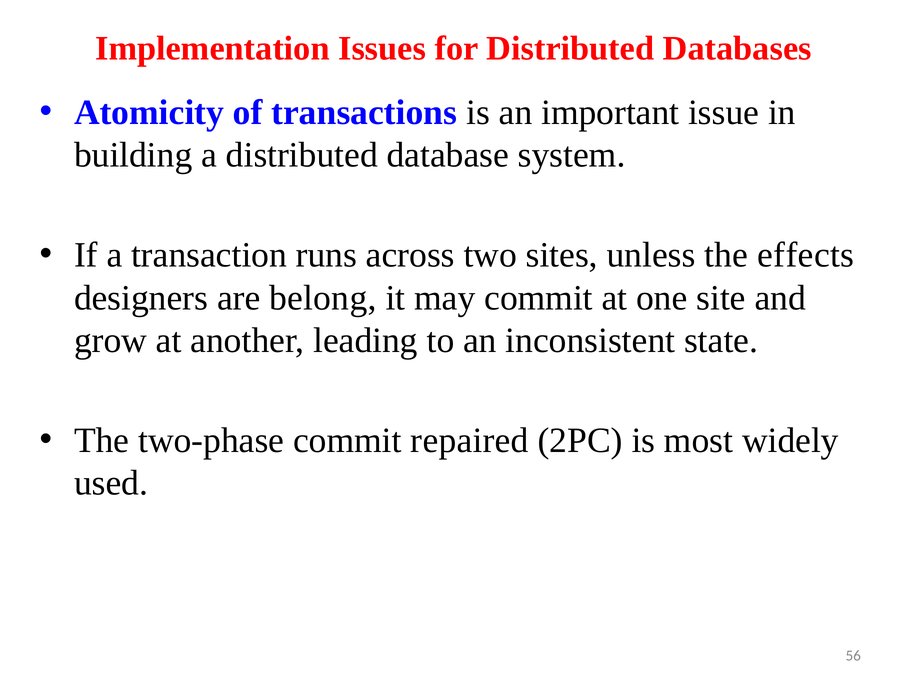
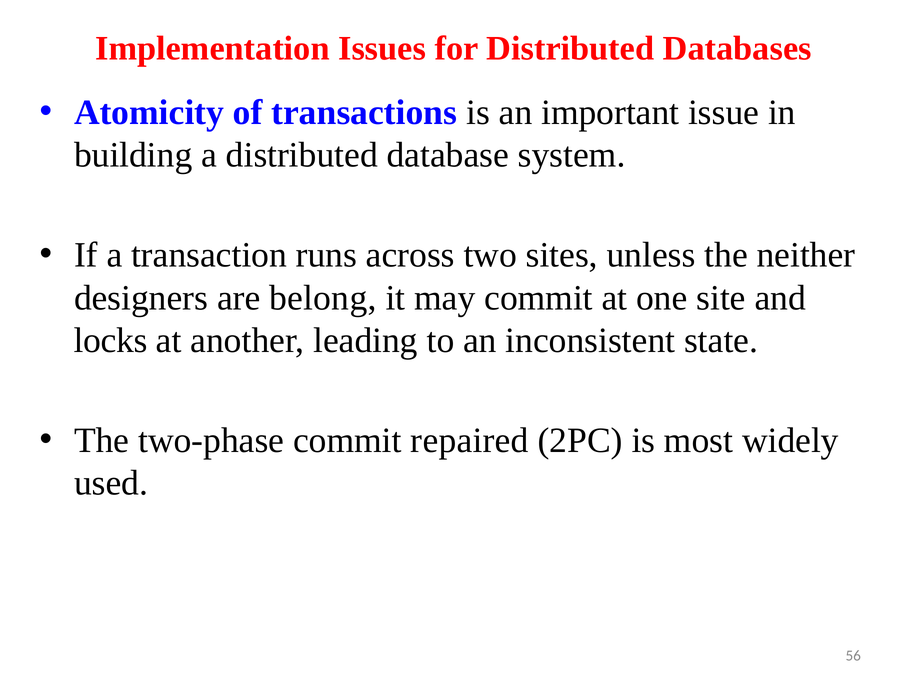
effects: effects -> neither (806, 255)
grow: grow -> locks (111, 341)
